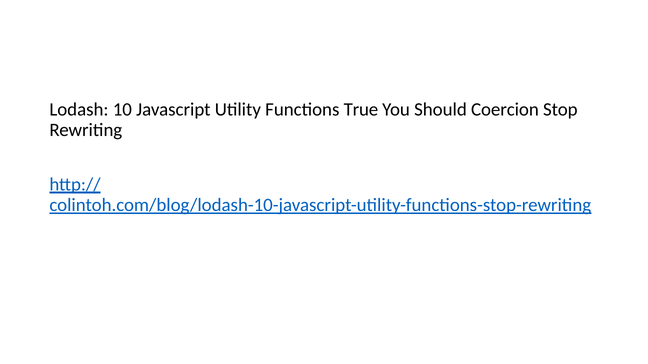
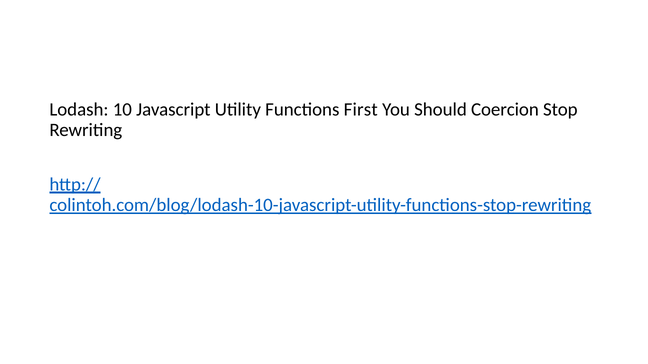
True: True -> First (361, 110)
